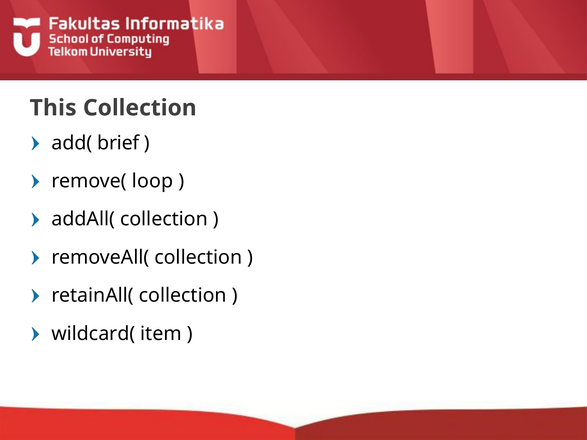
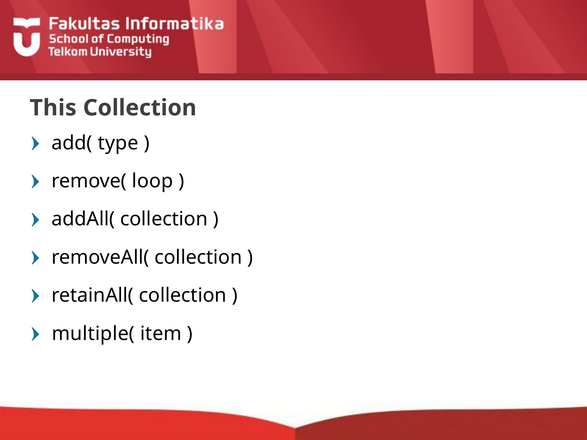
brief: brief -> type (118, 143)
wildcard(: wildcard( -> multiple( (93, 334)
